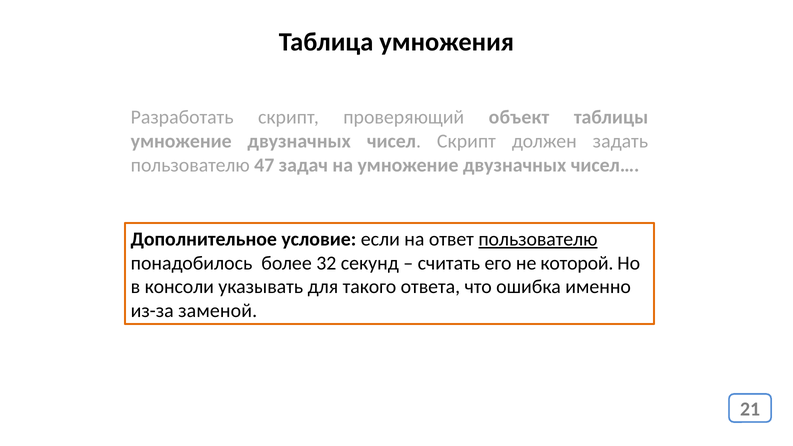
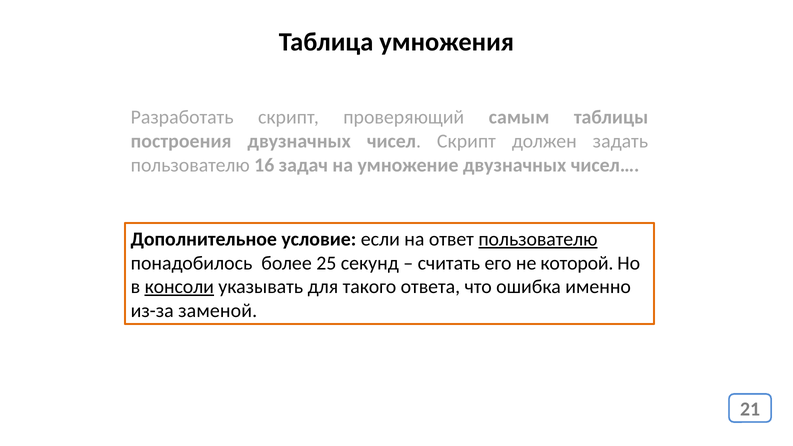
объект: объект -> самым (519, 117)
умножение: умножение -> построения (181, 141)
47: 47 -> 16 (264, 165)
32: 32 -> 25 (326, 263)
консоли underline: none -> present (179, 287)
